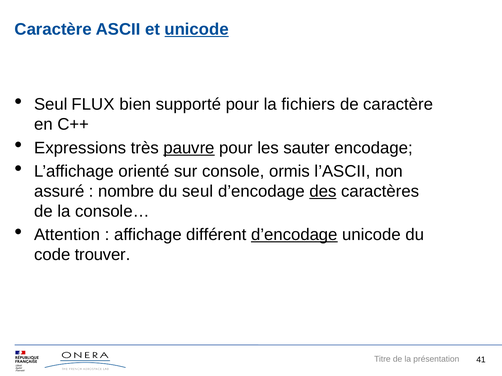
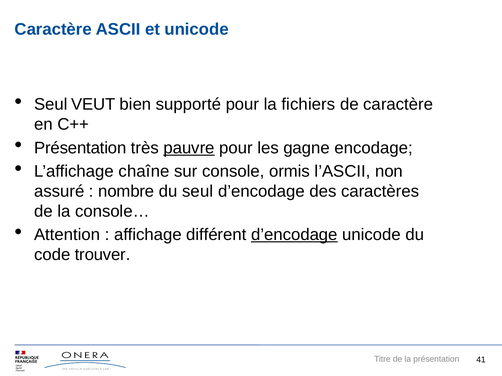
unicode underline: present -> none (197, 29)
FLUX: FLUX -> VEUT (93, 105)
Expressions: Expressions -> Présentation (80, 148)
sauter: sauter -> gagne (307, 148)
orienté: orienté -> chaîne (144, 171)
des underline: present -> none (323, 192)
